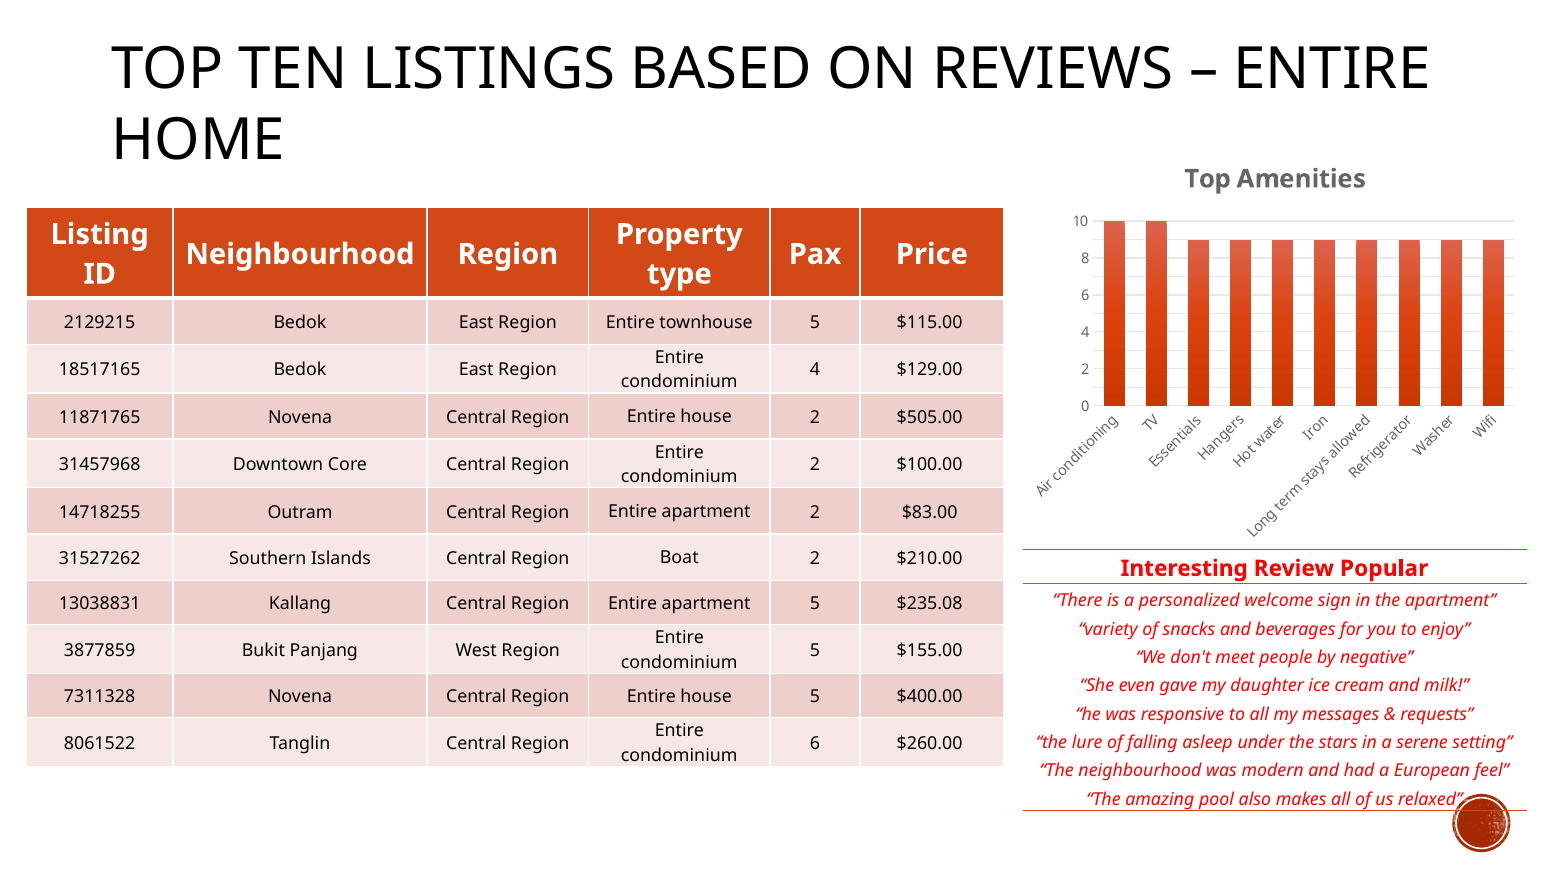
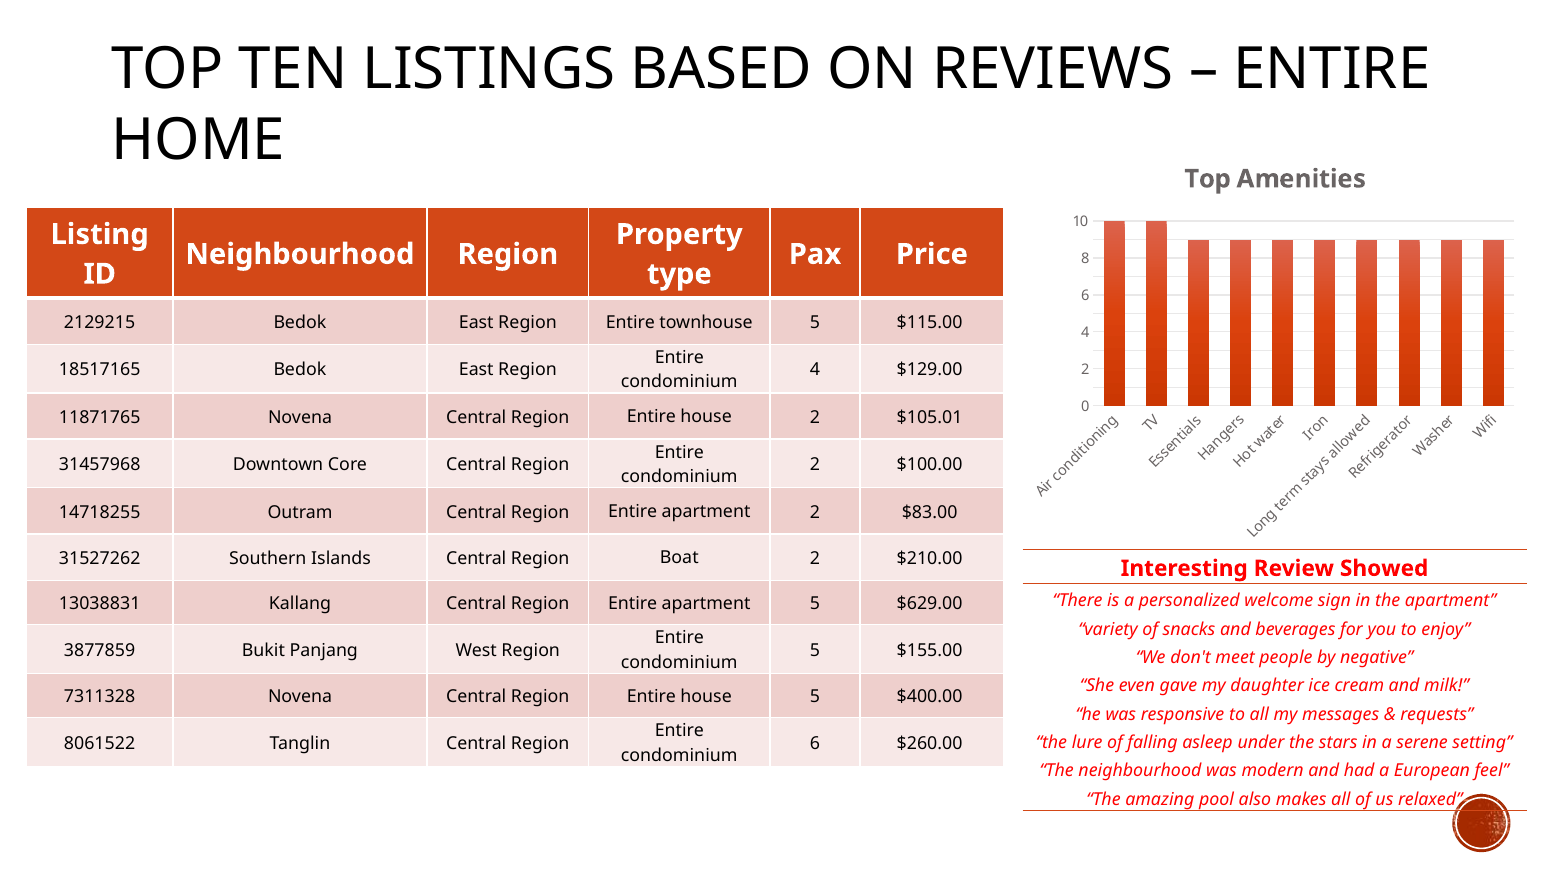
$505.00: $505.00 -> $105.01 (930, 417)
Popular: Popular -> Showed (1384, 568)
$235.08: $235.08 -> $629.00 (930, 604)
